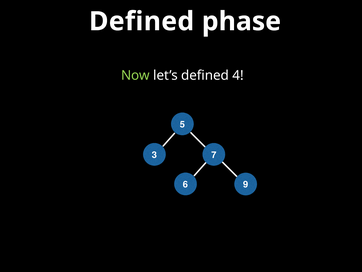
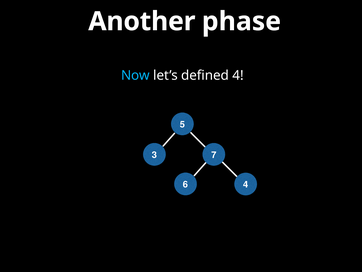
Defined: Defined -> Another (142, 21)
Now colour: light green -> light blue (135, 75)
9: 9 -> 4 (246, 184)
